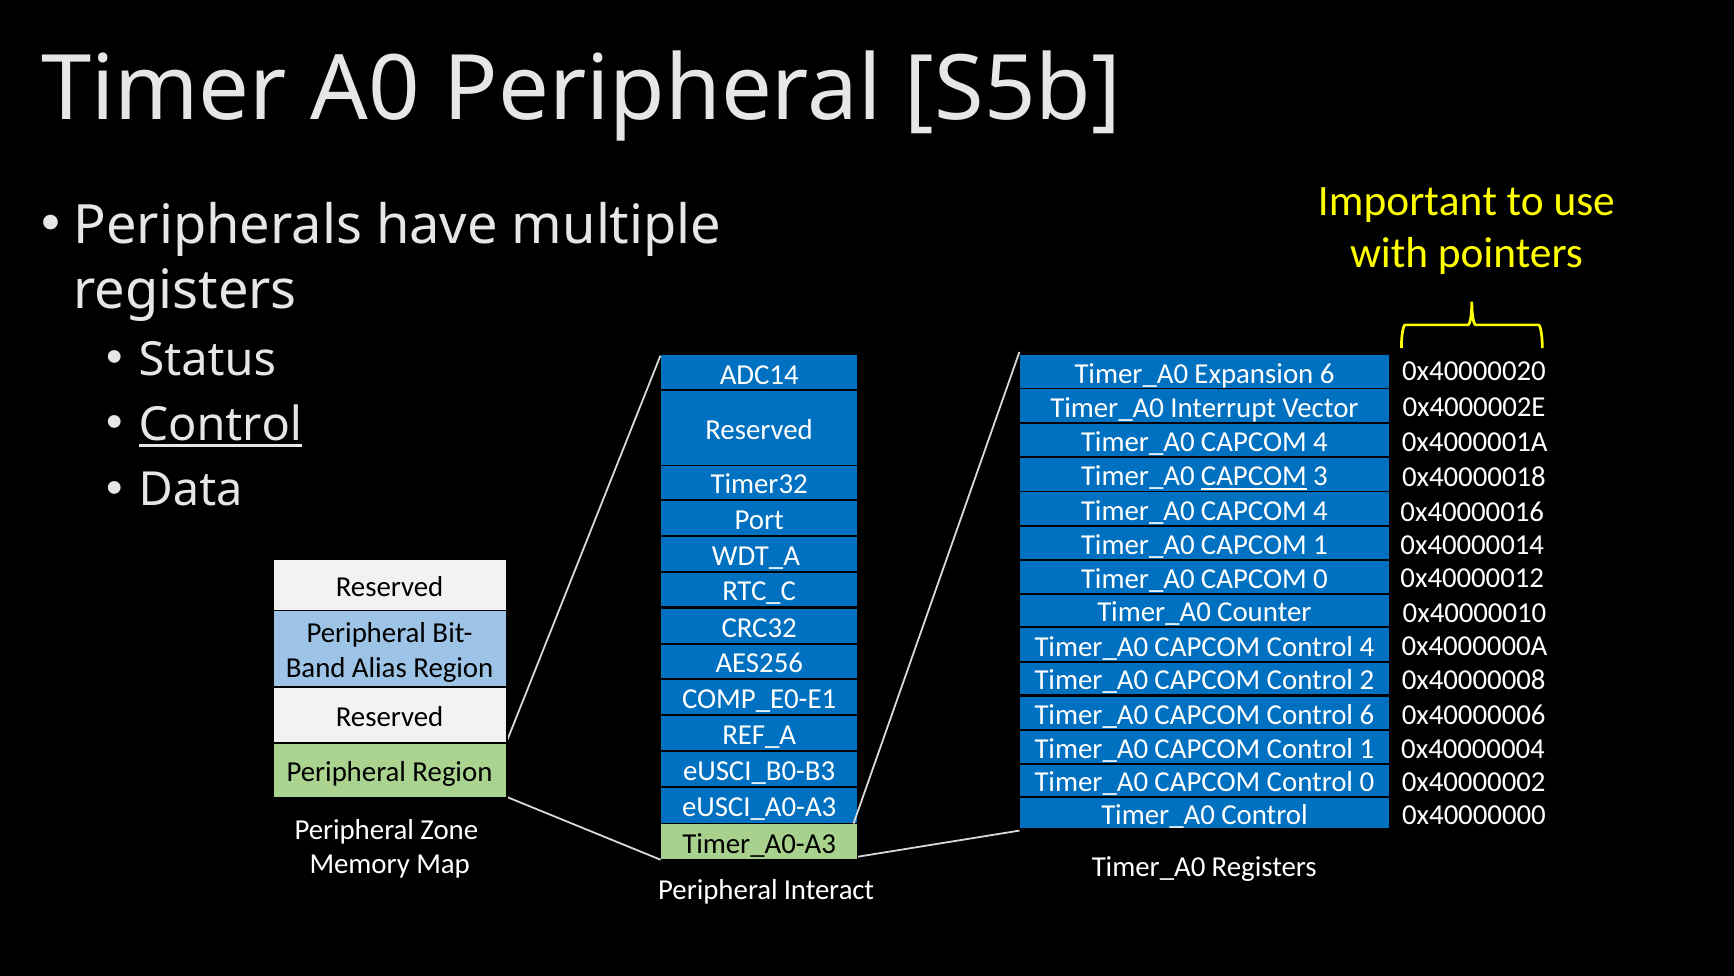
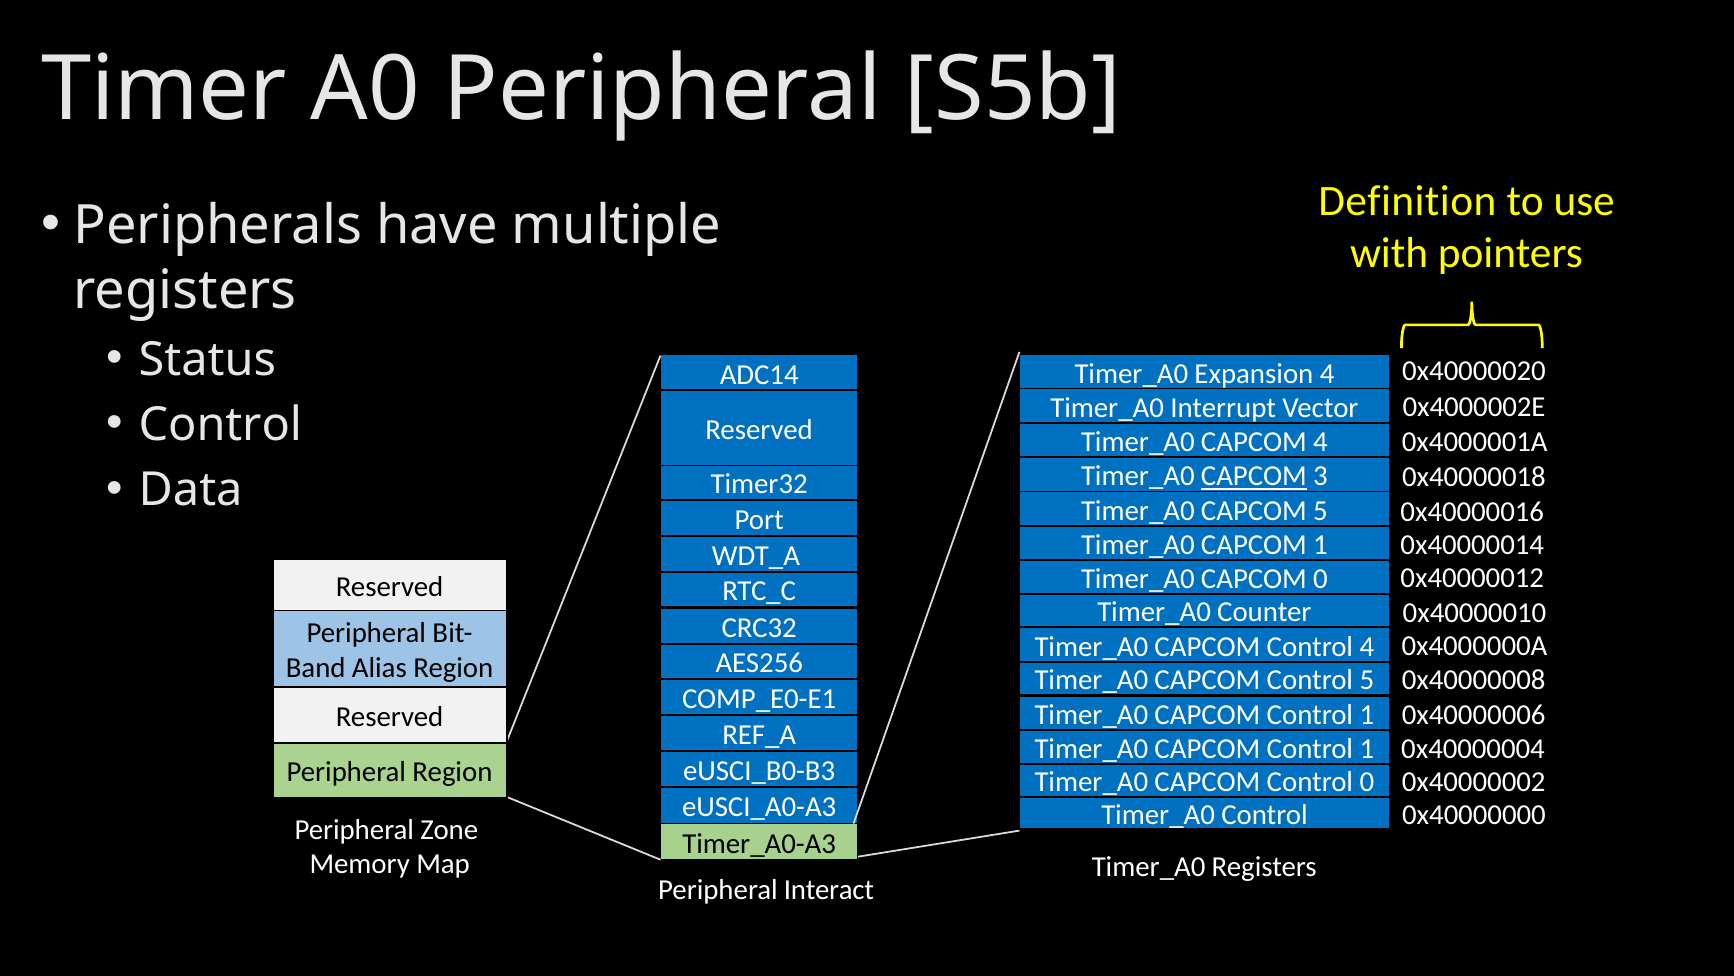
Important: Important -> Definition (1407, 201)
Expansion 6: 6 -> 4 (1327, 373)
Control underline: present -> none (220, 425)
4: 4 -> 5 (1320, 510)
Control 2: 2 -> 5 (1367, 680)
6: 6 -> 1 (1367, 714)
